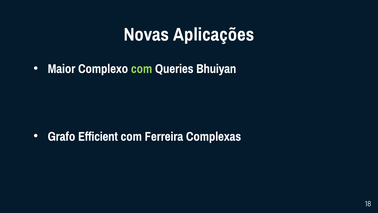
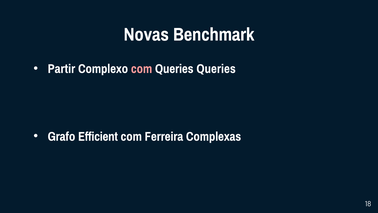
Aplicações: Aplicações -> Benchmark (214, 34)
Maior: Maior -> Partir (61, 69)
com colour: light green -> pink (142, 69)
Queries Bhuiyan: Bhuiyan -> Queries (216, 69)
